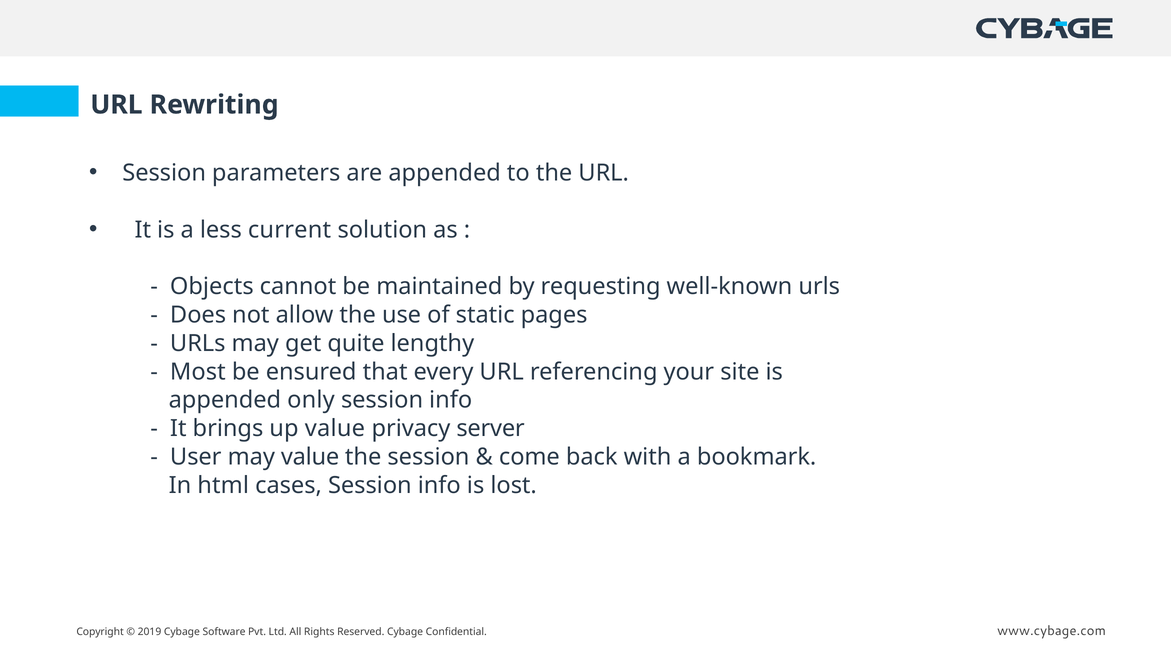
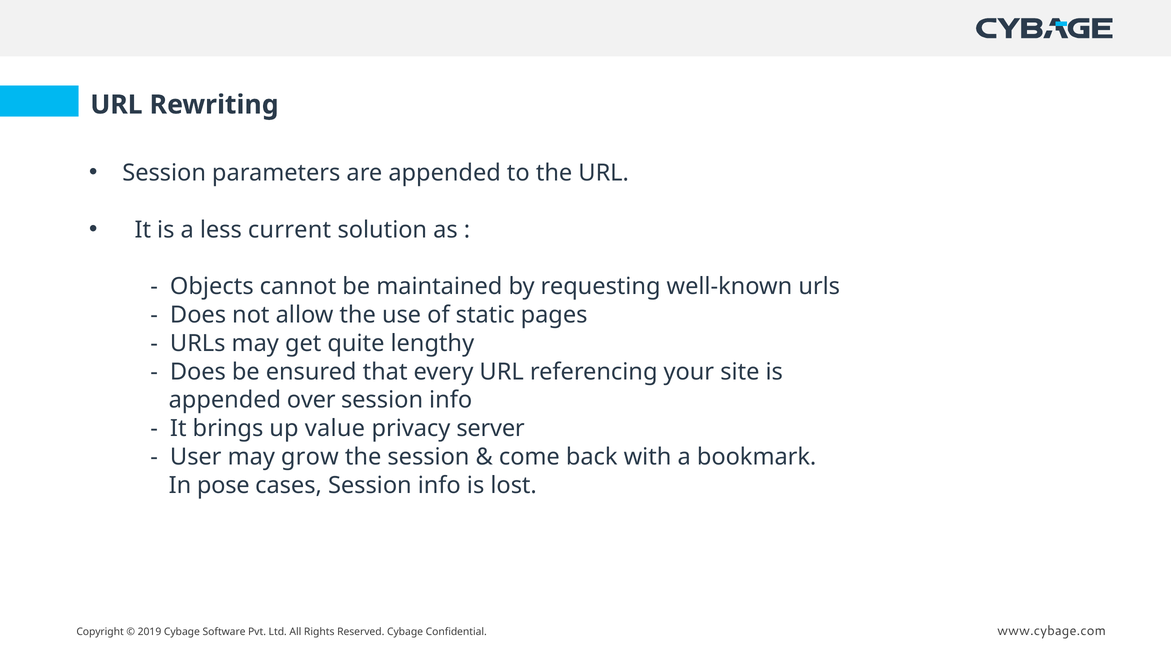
Most: Most -> Does (198, 372)
only: only -> over (311, 400)
may value: value -> grow (310, 457)
html: html -> pose (223, 485)
